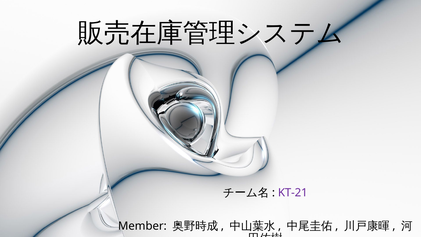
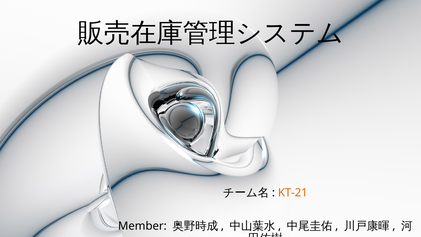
KT-21 colour: purple -> orange (293, 193)
